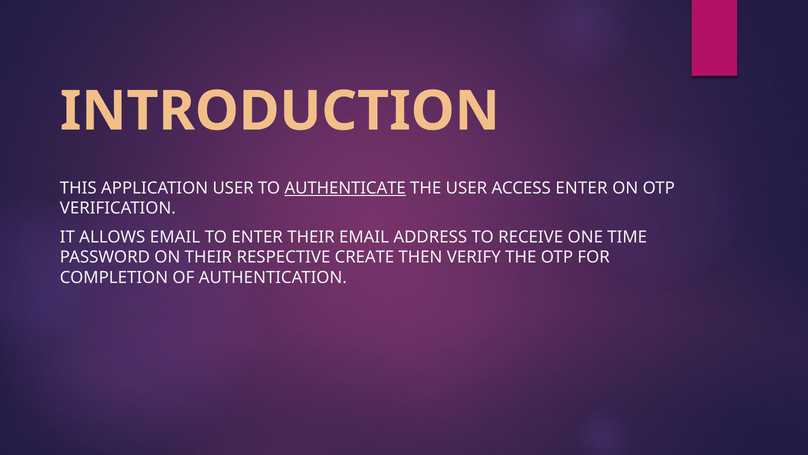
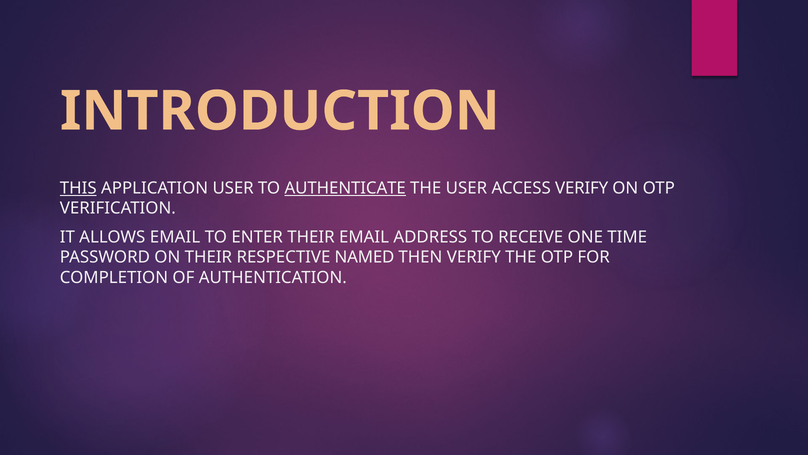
THIS underline: none -> present (78, 188)
ACCESS ENTER: ENTER -> VERIFY (582, 188)
CREATE: CREATE -> NAMED (364, 257)
